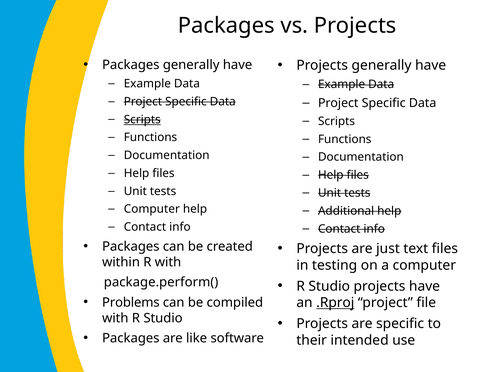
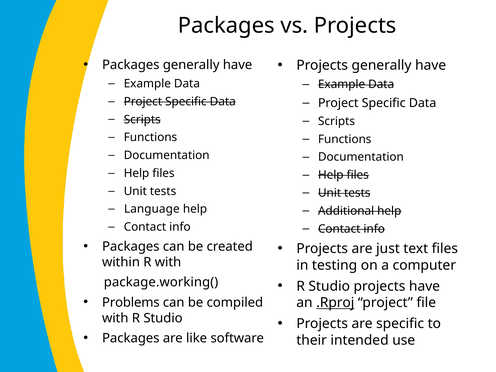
Scripts underline: present -> none (142, 119)
Computer: Computer -> Language (152, 209)
package.perform(: package.perform( -> package.working( (161, 282)
